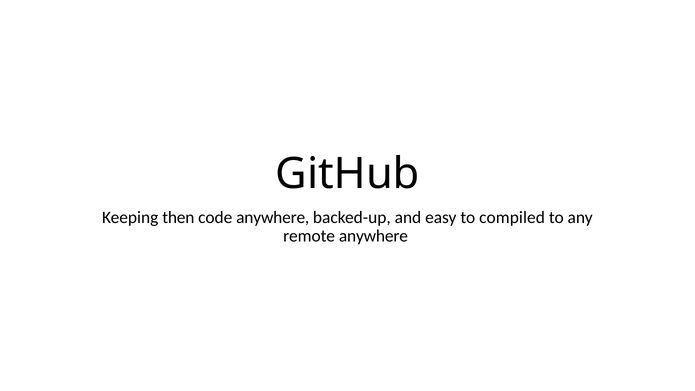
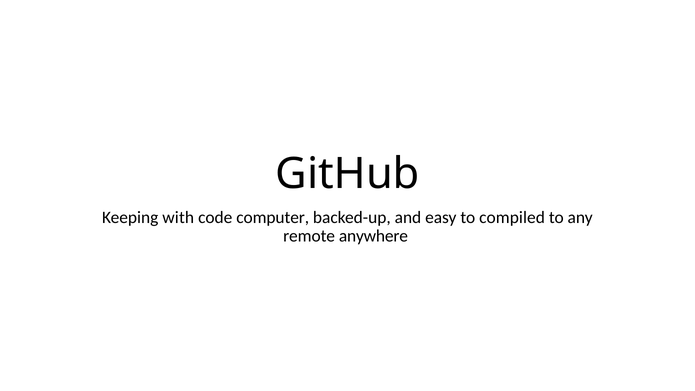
then: then -> with (178, 217)
code anywhere: anywhere -> computer (273, 217)
